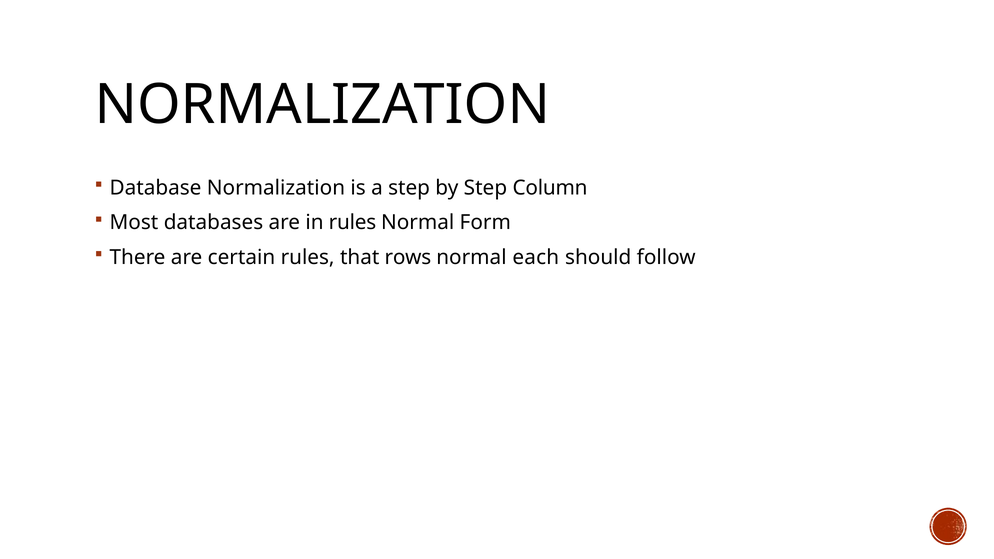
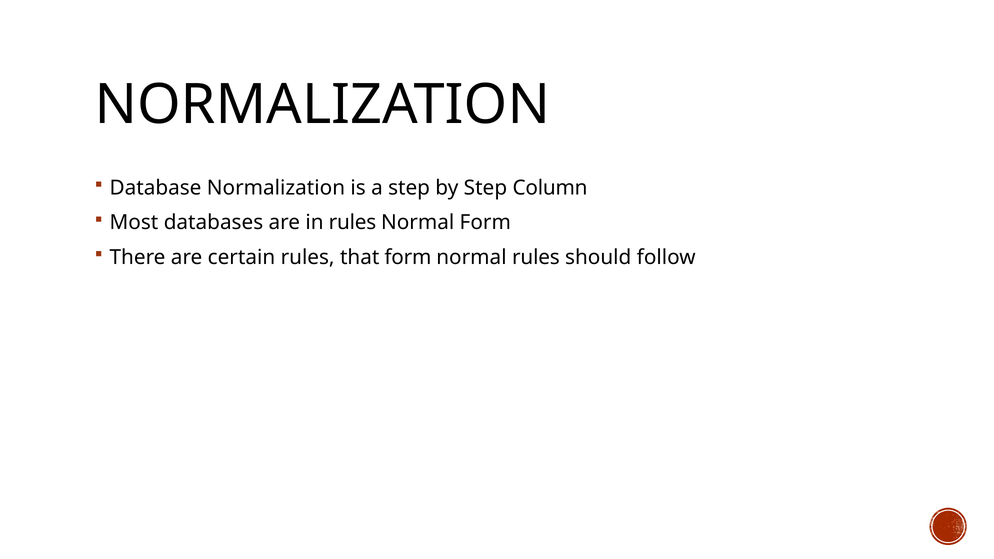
that rows: rows -> form (408, 257)
normal each: each -> rules (536, 257)
